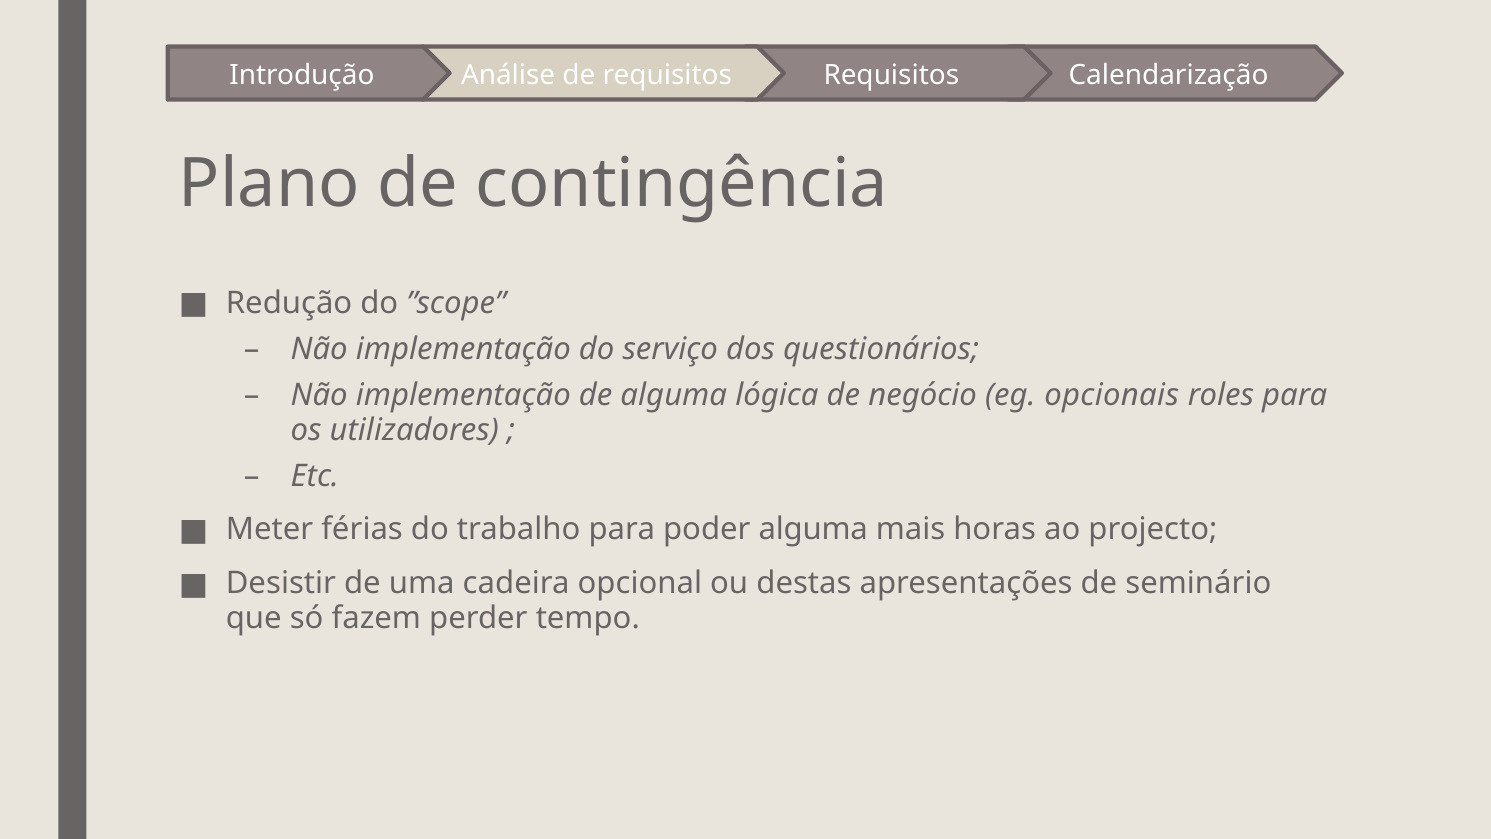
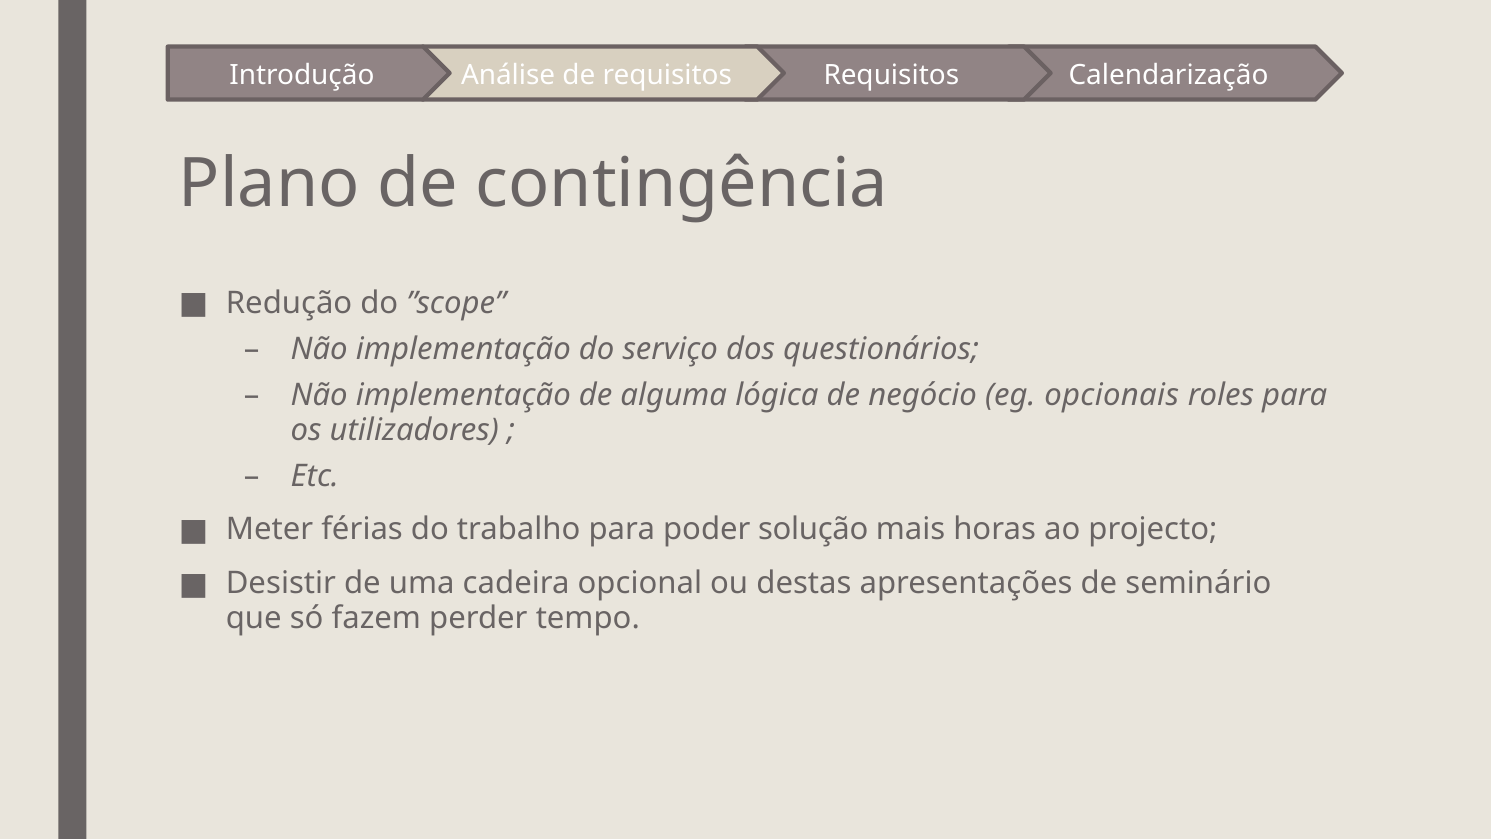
poder alguma: alguma -> solução (813, 529)
